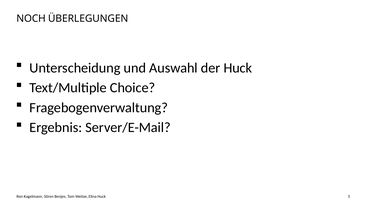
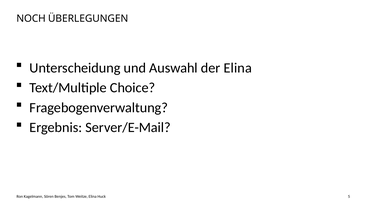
der Huck: Huck -> Elina (238, 68)
